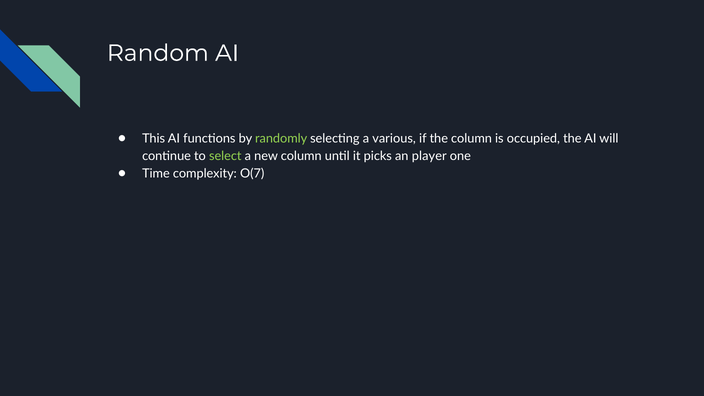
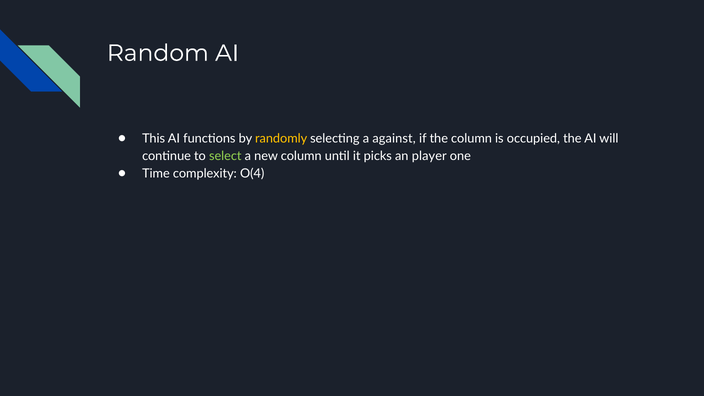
randomly colour: light green -> yellow (281, 138)
various: various -> against (394, 138)
O(7: O(7 -> O(4 (252, 173)
